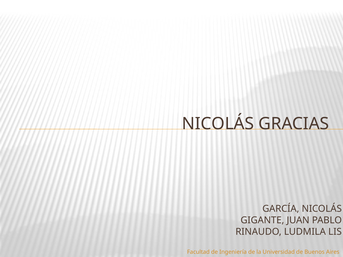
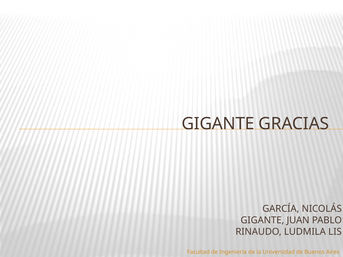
NICOLÁS: NICOLÁS -> GIGANTE (218, 124)
